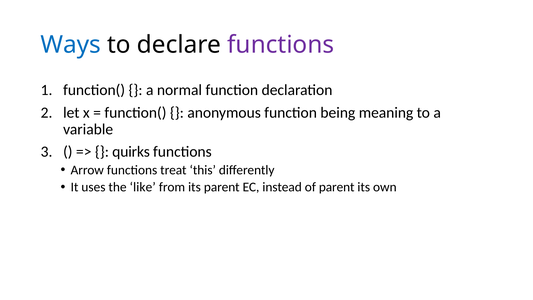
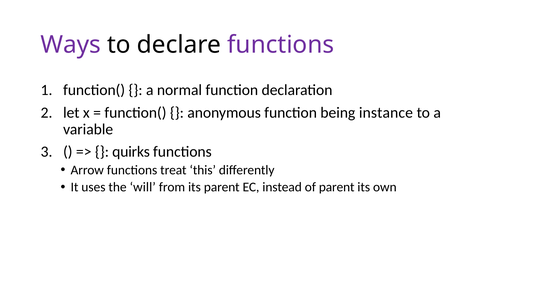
Ways colour: blue -> purple (71, 45)
meaning: meaning -> instance (386, 112)
like: like -> will (143, 187)
